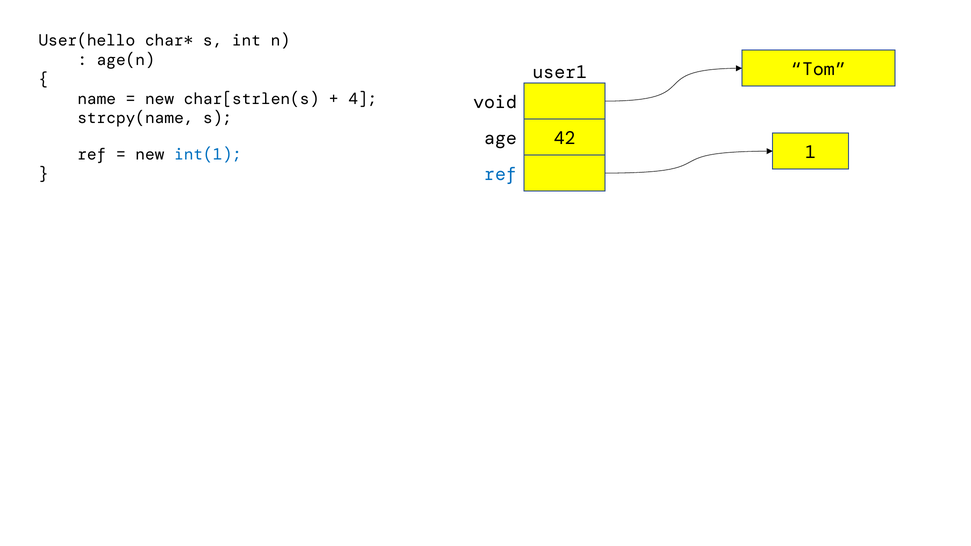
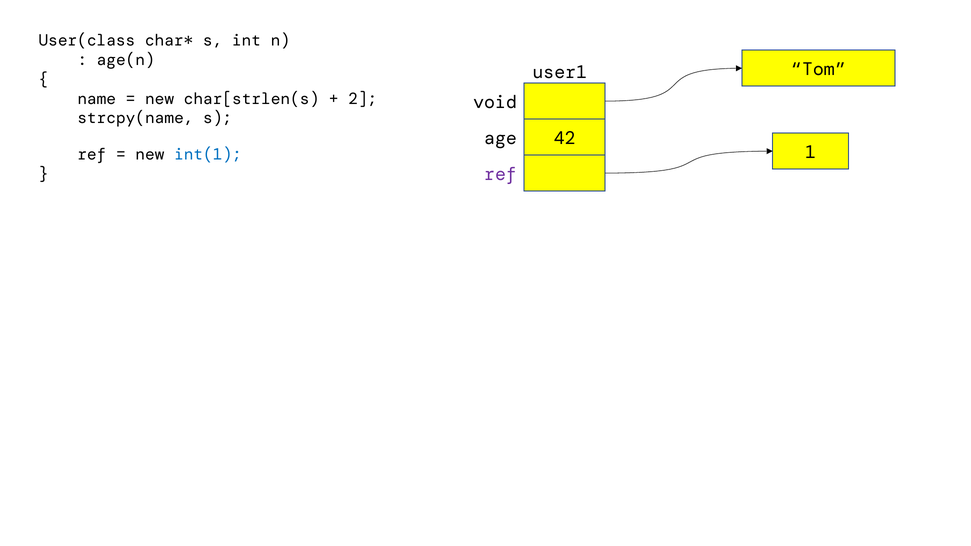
User(hello: User(hello -> User(class (87, 40)
4: 4 -> 2 (363, 99)
ref colour: blue -> purple (500, 174)
